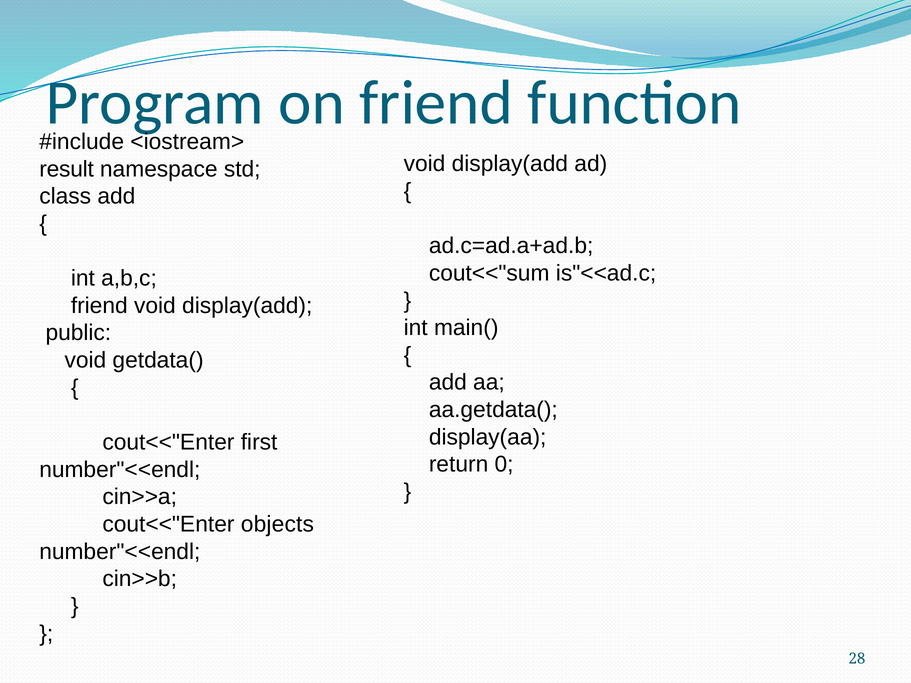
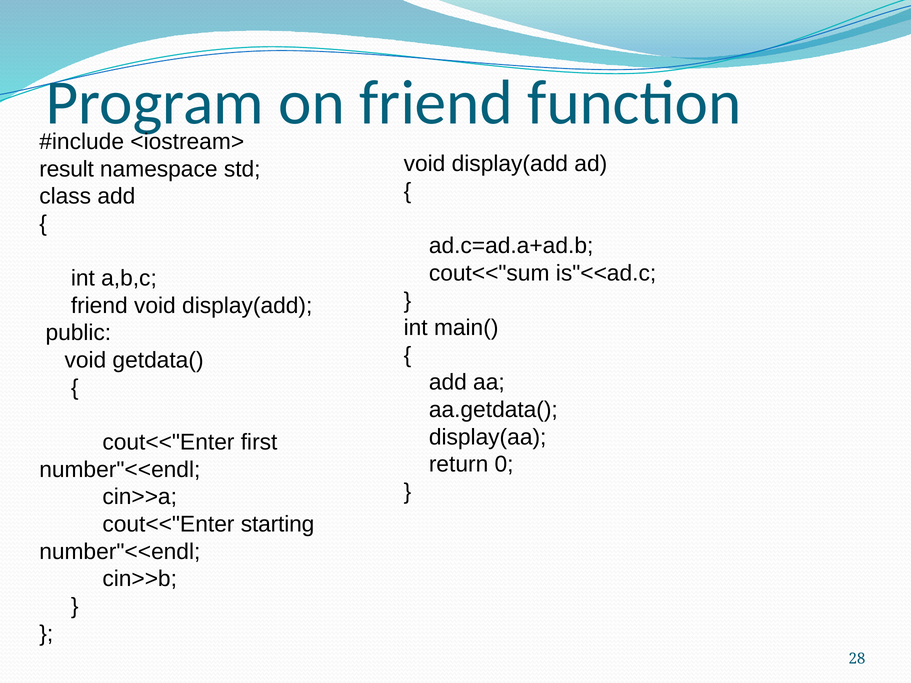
objects: objects -> starting (278, 524)
